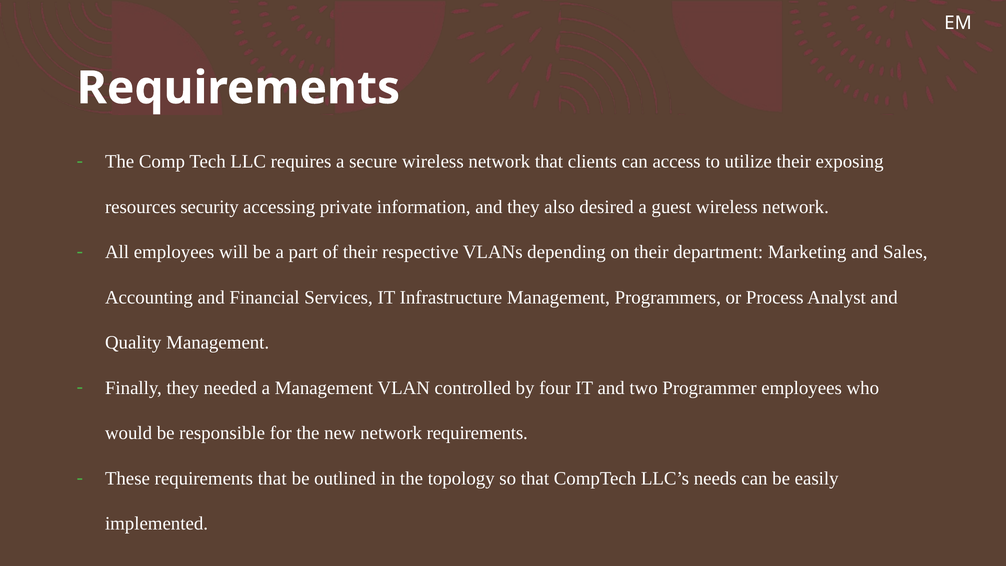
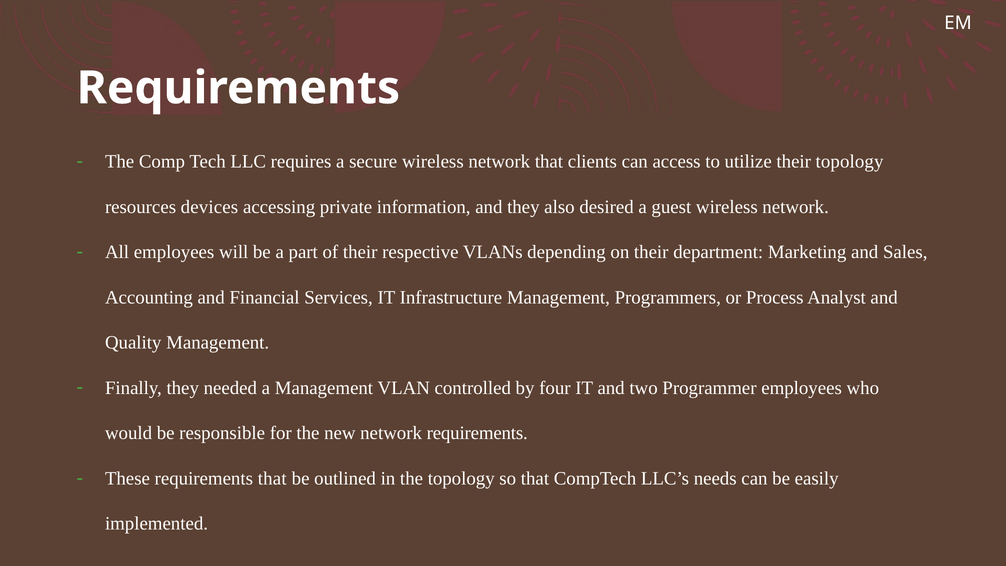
their exposing: exposing -> topology (850, 161)
security: security -> devices (209, 207)
